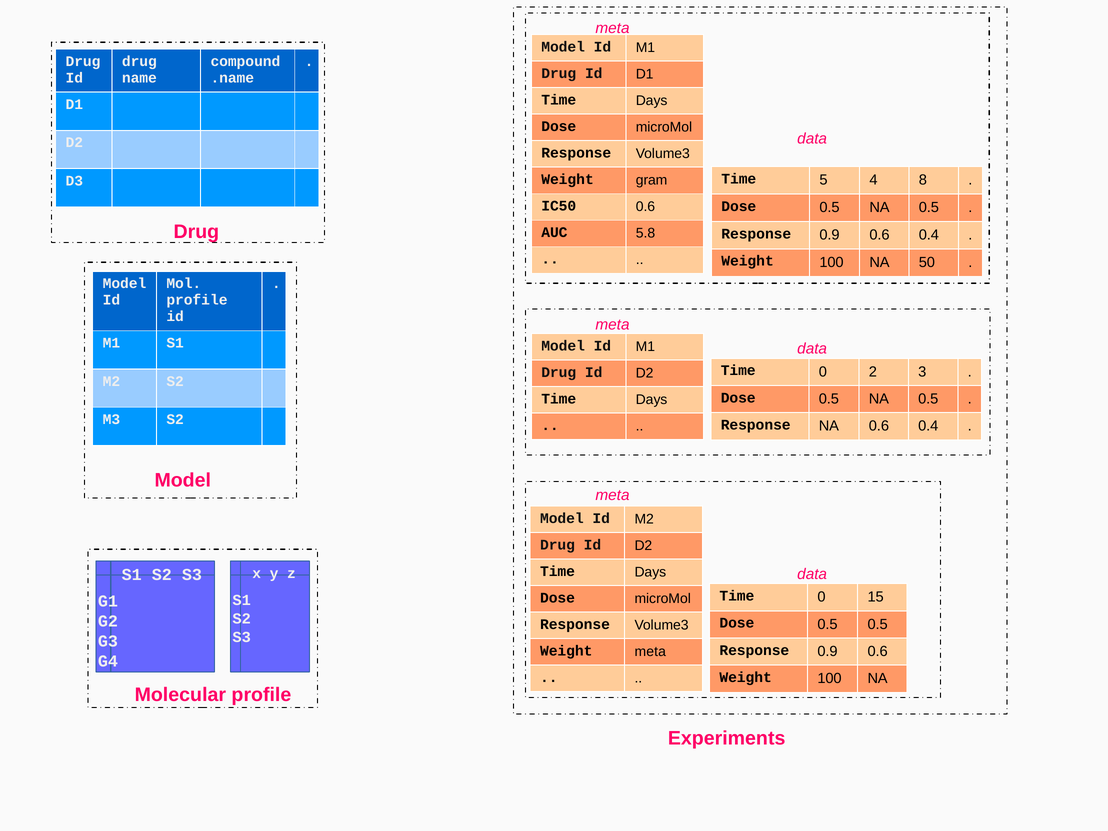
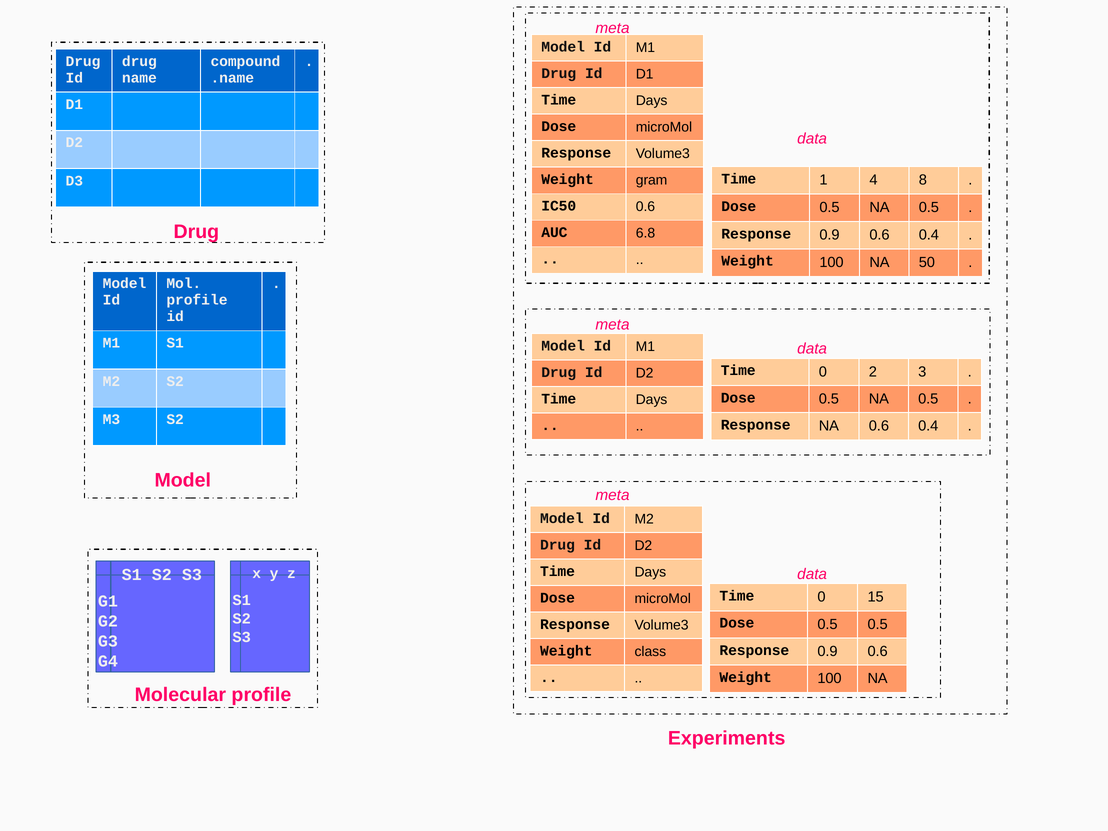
5: 5 -> 1 (823, 180)
5.8: 5.8 -> 6.8 (645, 233)
Weight meta: meta -> class (650, 652)
